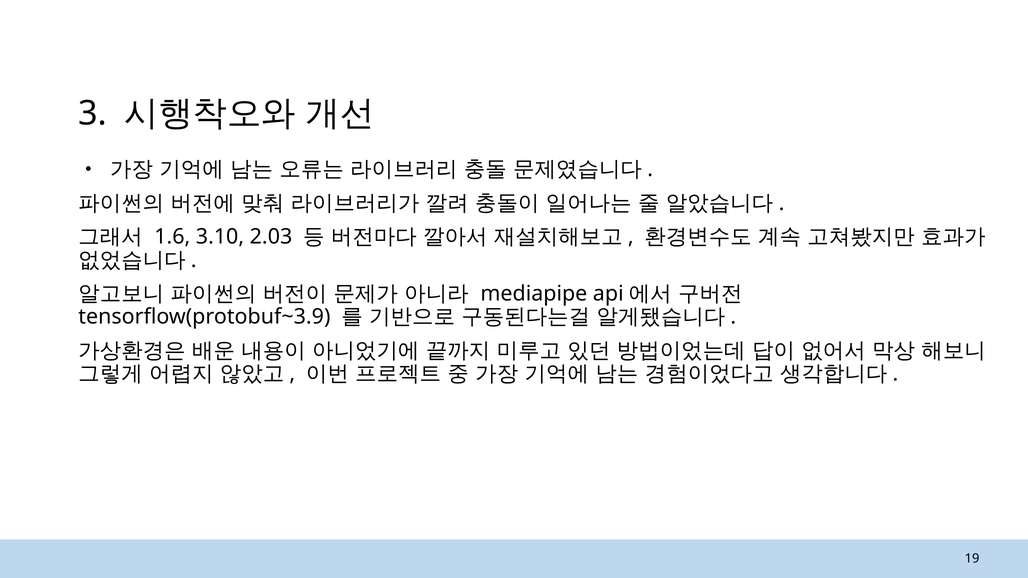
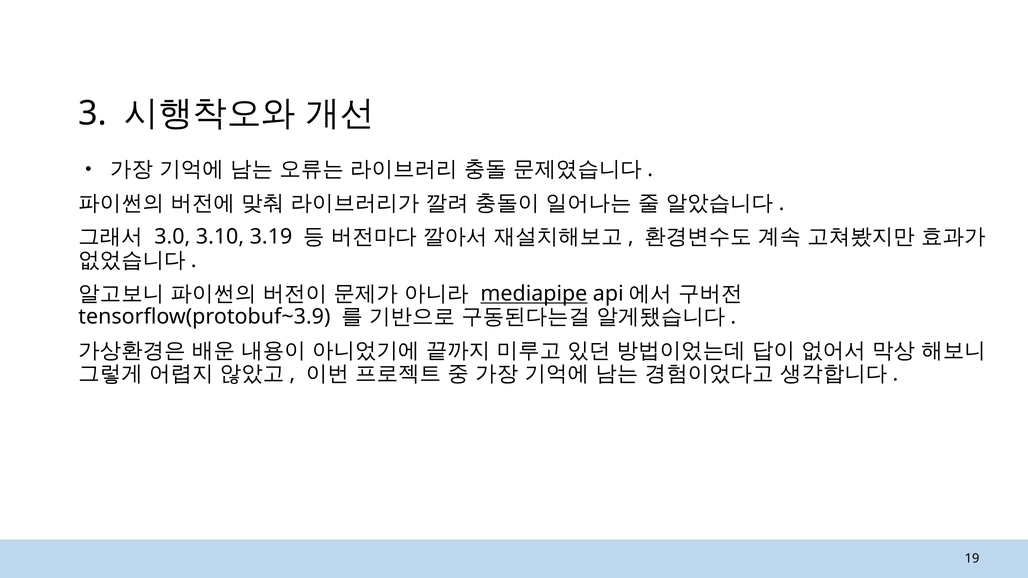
1.6: 1.6 -> 3.0 (172, 237)
2.03: 2.03 -> 3.19 (271, 237)
mediapipe underline: none -> present (534, 294)
